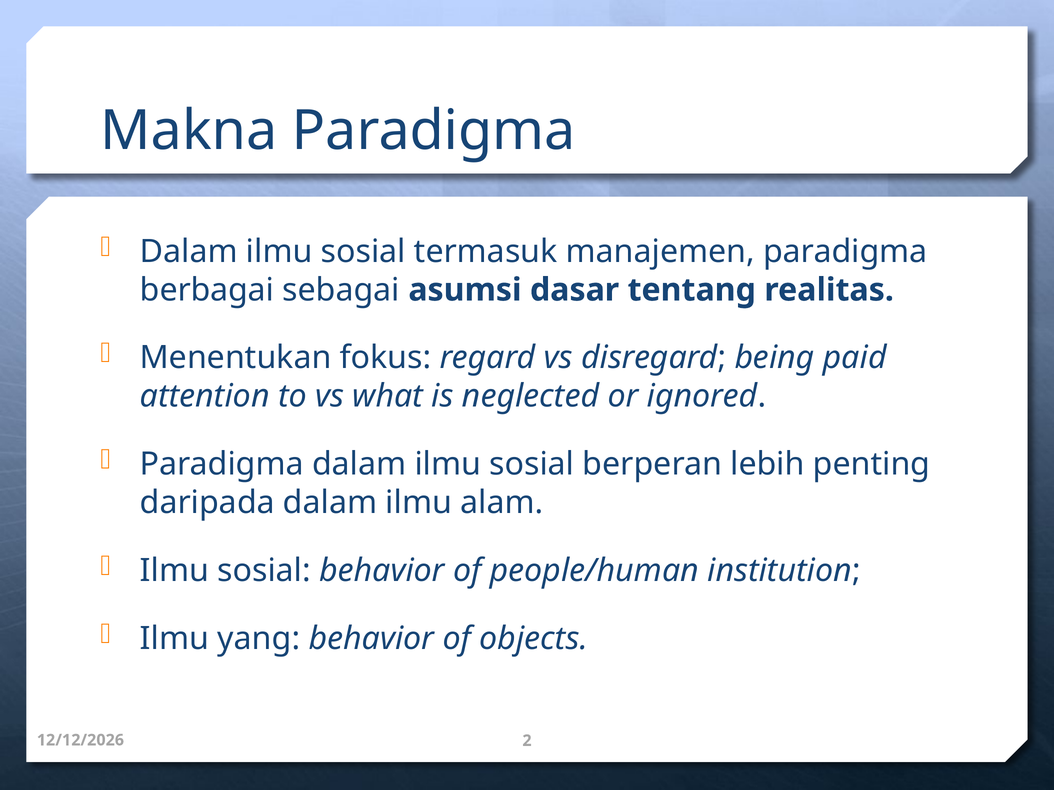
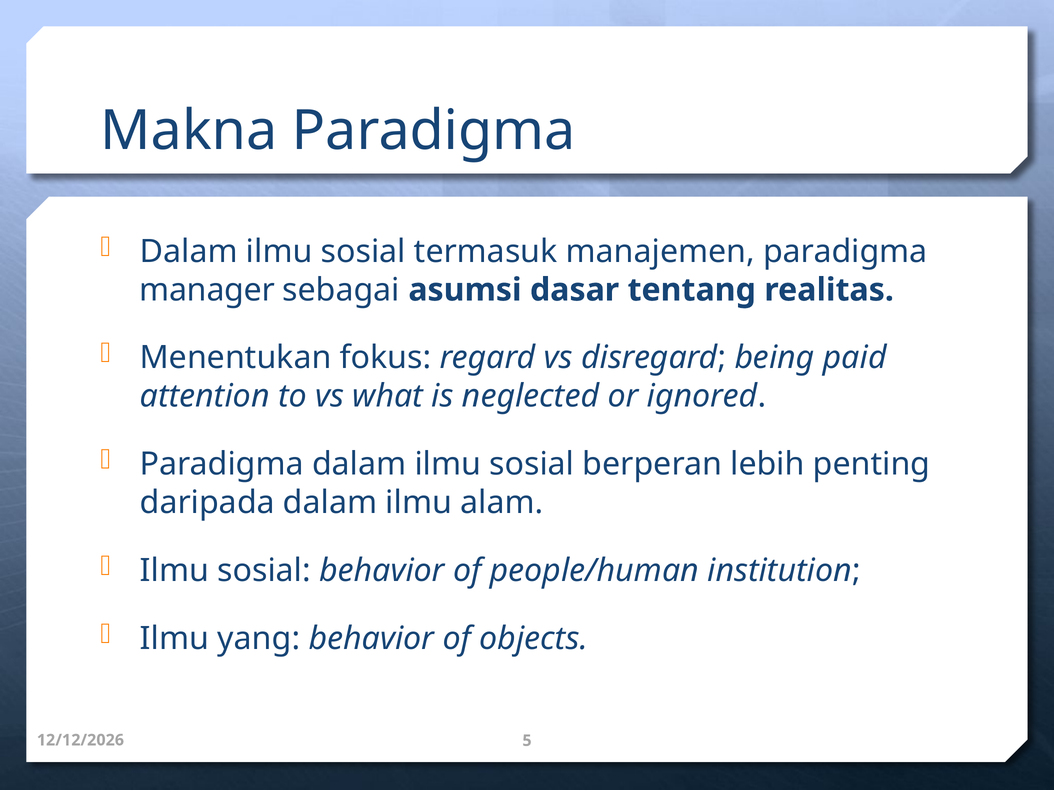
berbagai: berbagai -> manager (207, 290)
2: 2 -> 5 (527, 741)
